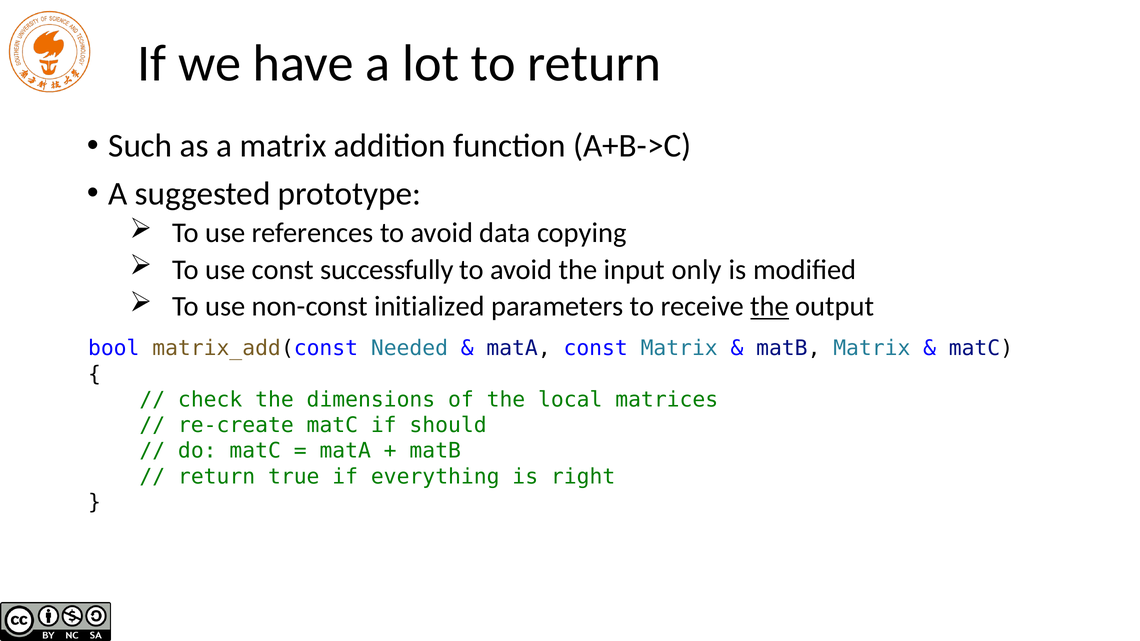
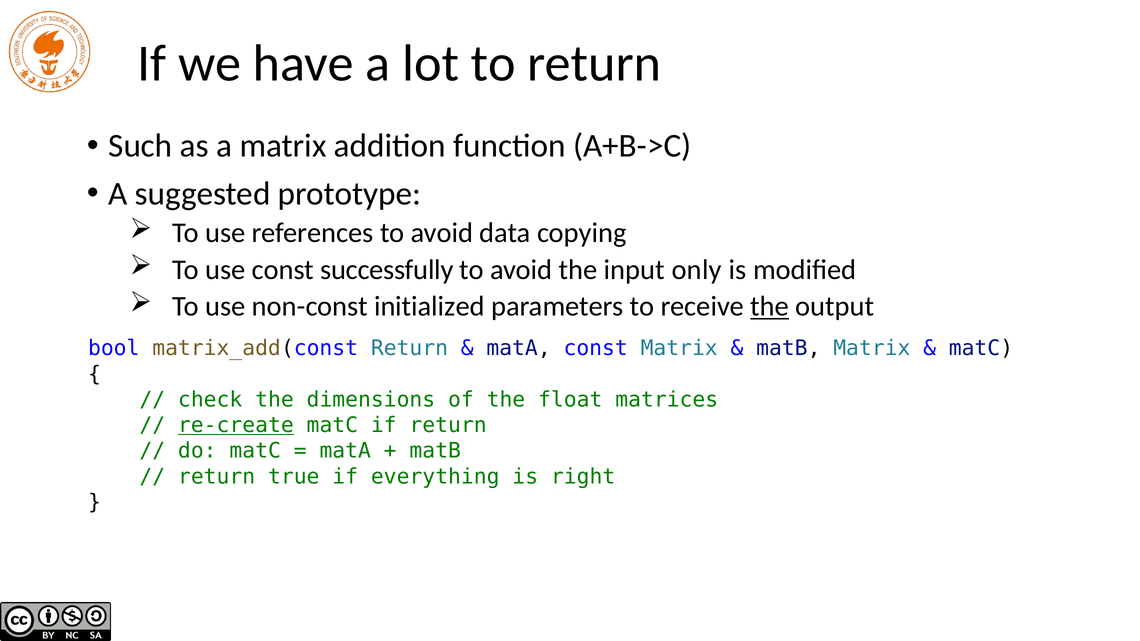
matrix_add(const Needed: Needed -> Return (409, 349)
local: local -> float (570, 400)
re-create underline: none -> present (236, 425)
if should: should -> return (448, 425)
